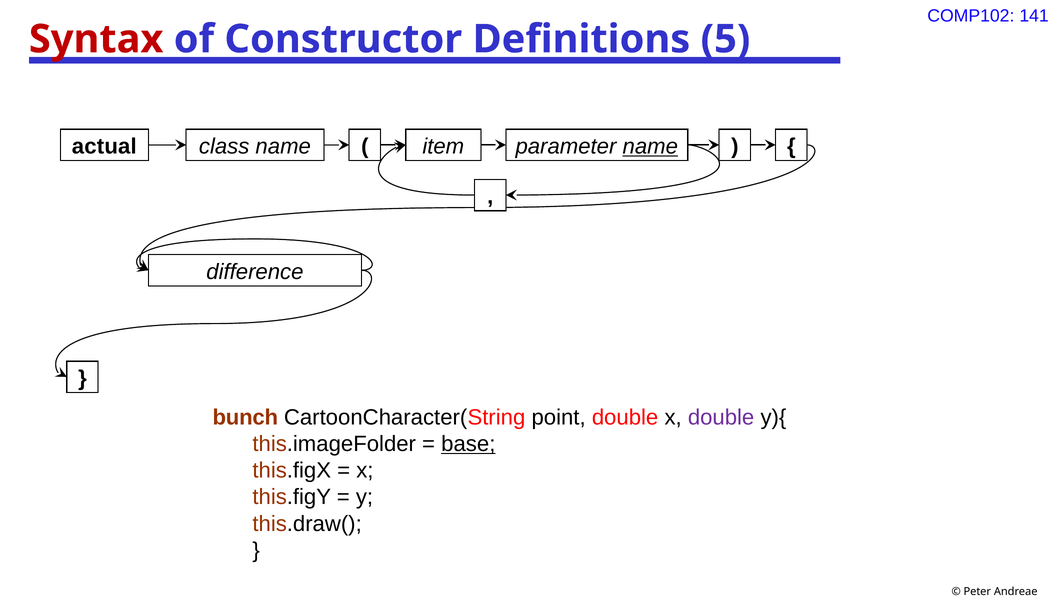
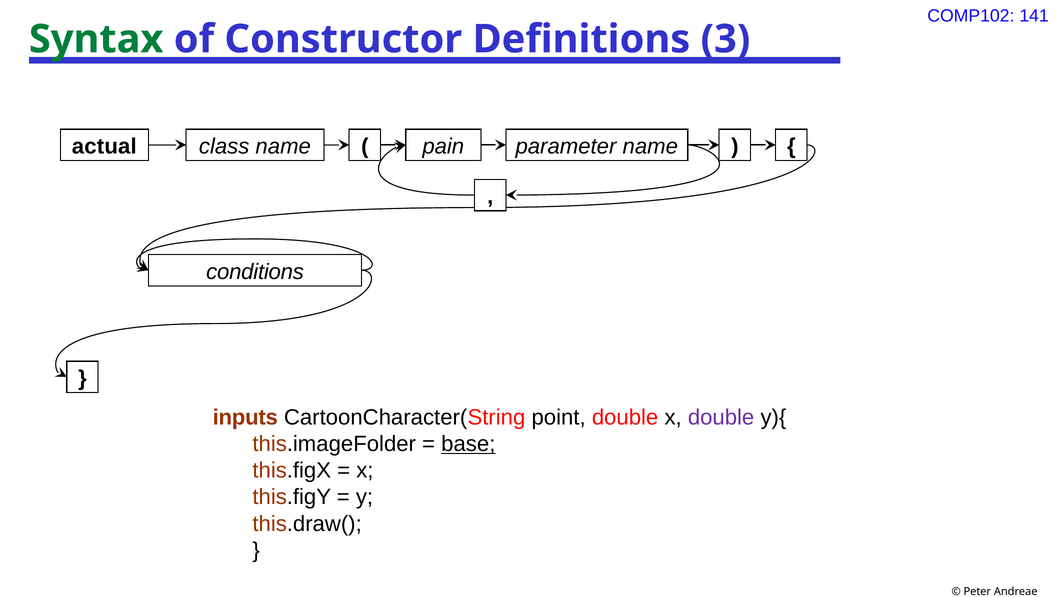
Syntax colour: red -> green (96, 39)
5: 5 -> 3 (725, 39)
item: item -> pain (443, 147)
name underline: present -> none (650, 147)
difference: difference -> conditions (255, 272)
bunch: bunch -> inputs (245, 418)
